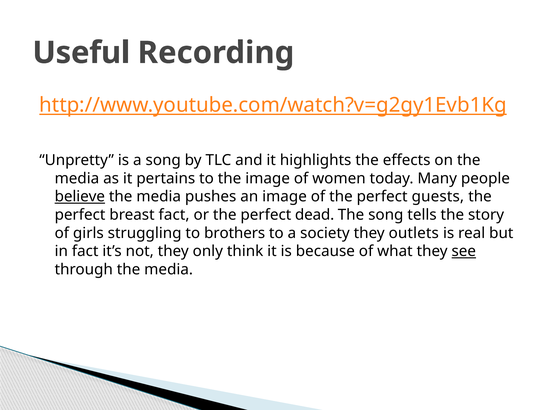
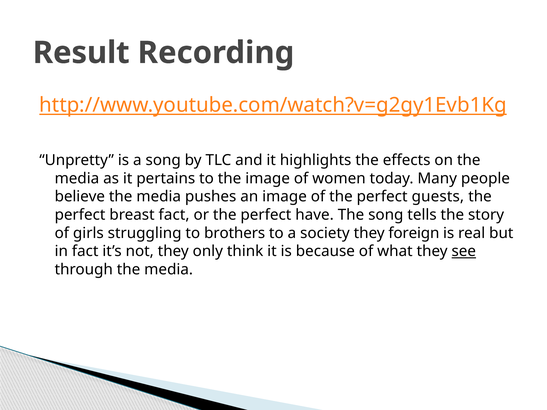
Useful: Useful -> Result (81, 53)
believe underline: present -> none (80, 197)
dead: dead -> have (315, 215)
outlets: outlets -> foreign (414, 233)
